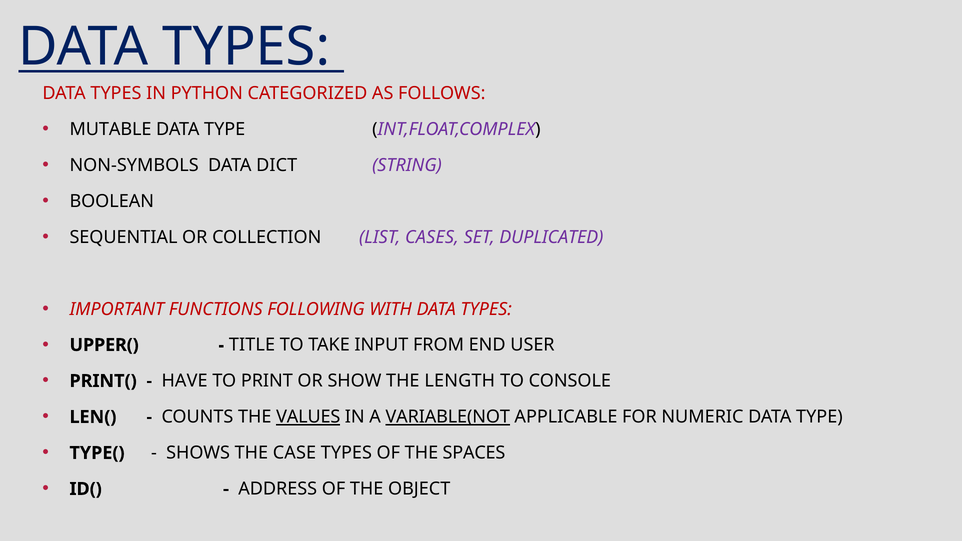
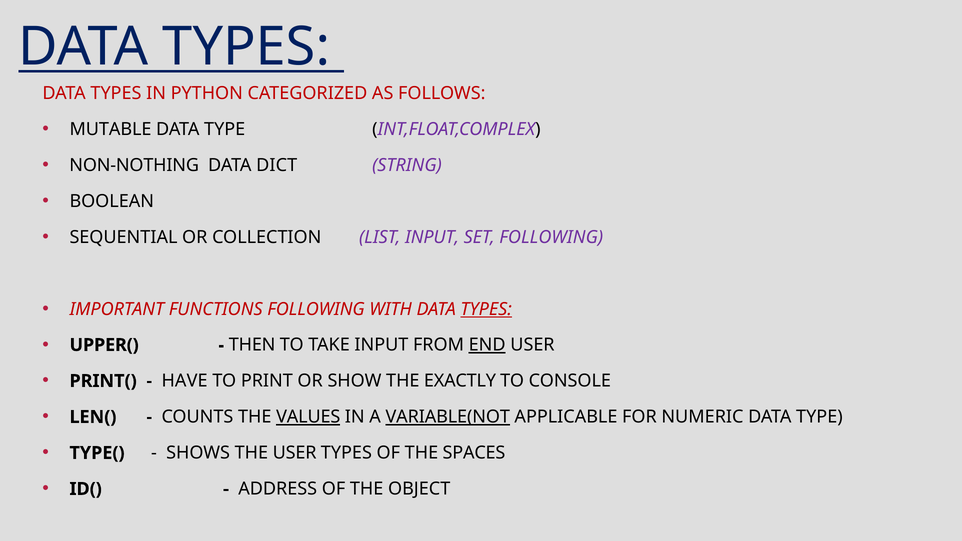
NON-SYMBOLS: NON-SYMBOLS -> NON-NOTHING (134, 165)
LIST CASES: CASES -> INPUT (432, 237)
SET DUPLICATED: DUPLICATED -> FOLLOWING (551, 237)
TYPES underline: none -> present (486, 309)
TITLE: TITLE -> THEN (252, 345)
END underline: none -> present (487, 345)
LENGTH: LENGTH -> EXACTLY (460, 381)
THE CASE: CASE -> USER (295, 453)
